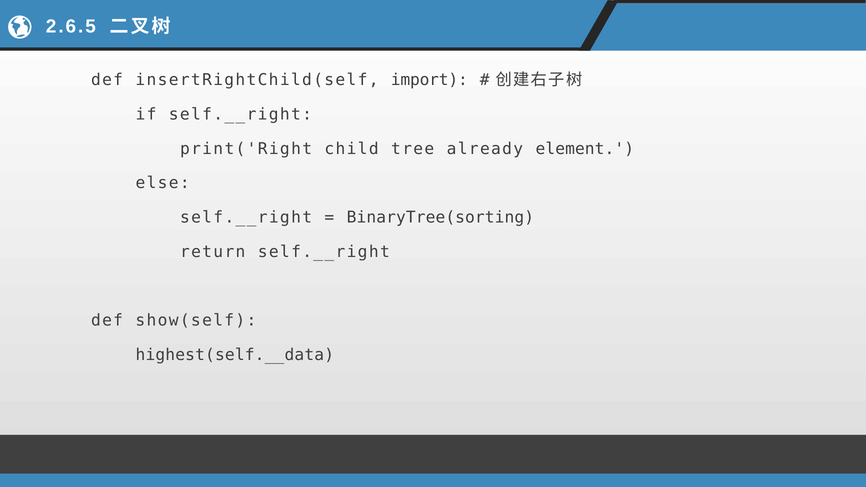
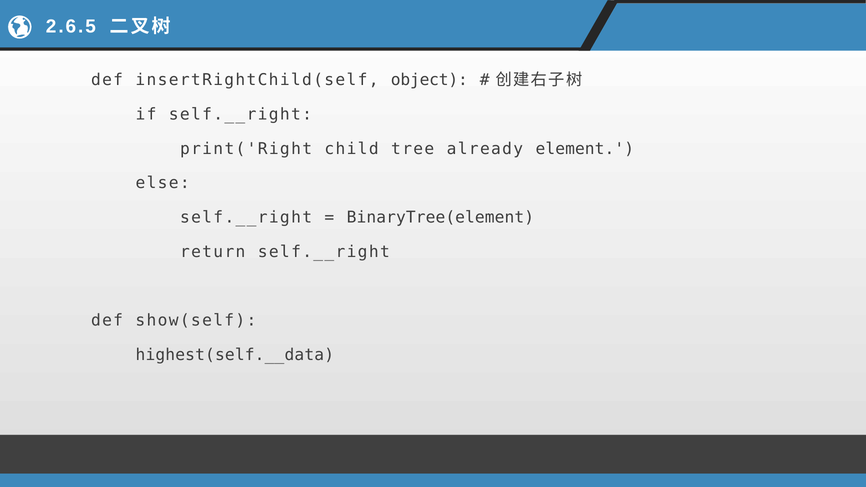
import: import -> object (429, 80)
BinaryTree(sorting: BinaryTree(sorting -> BinaryTree(element (440, 217)
